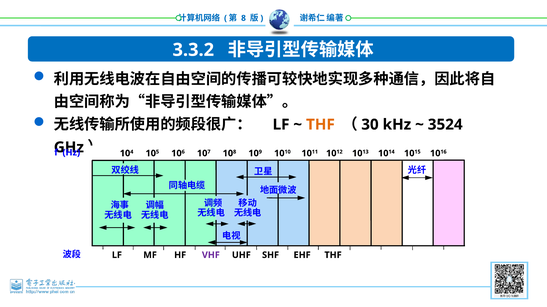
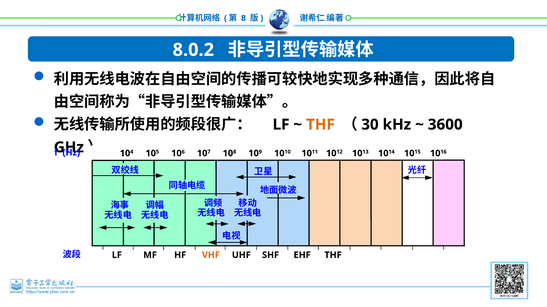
3.3.2: 3.3.2 -> 8.0.2 (193, 50)
3524: 3524 -> 3600 (445, 125)
VHF colour: purple -> orange (211, 256)
